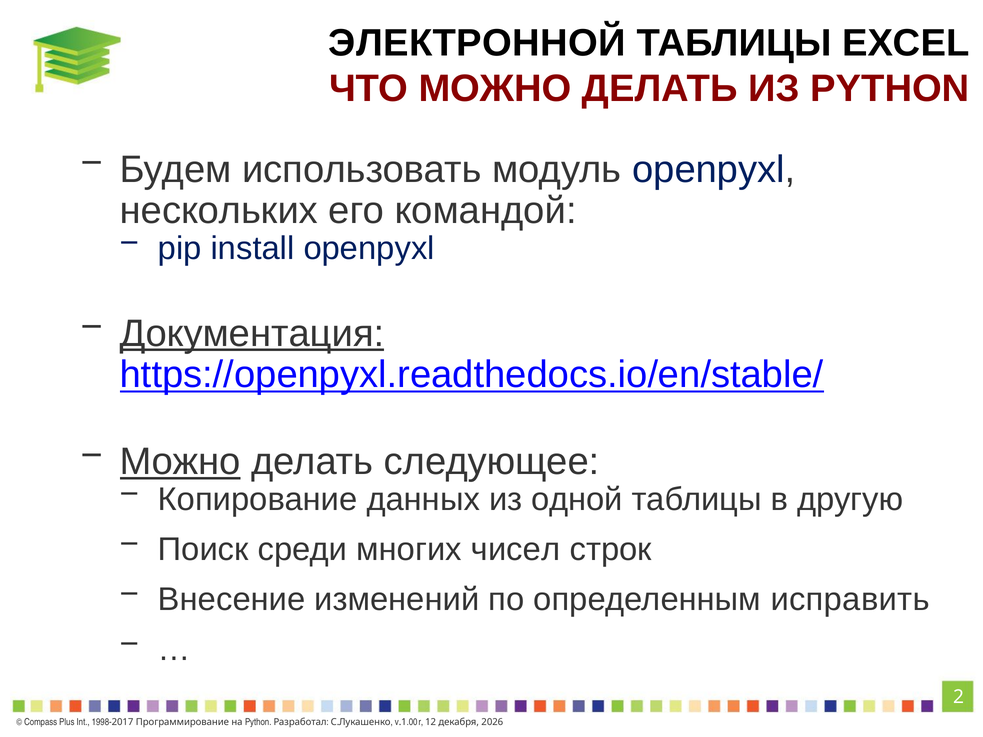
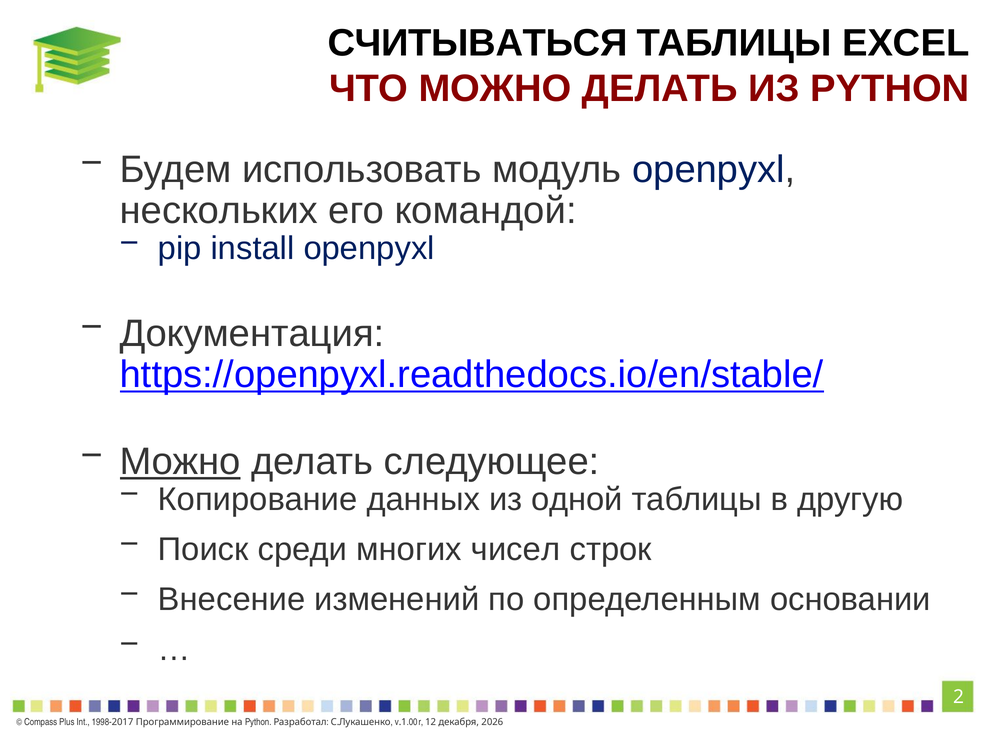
ЭЛЕКТРОННОЙ: ЭЛЕКТРОННОЙ -> СЧИТЫВАТЬСЯ (478, 43)
Документация underline: present -> none (252, 334)
исправить: исправить -> основании (850, 600)
